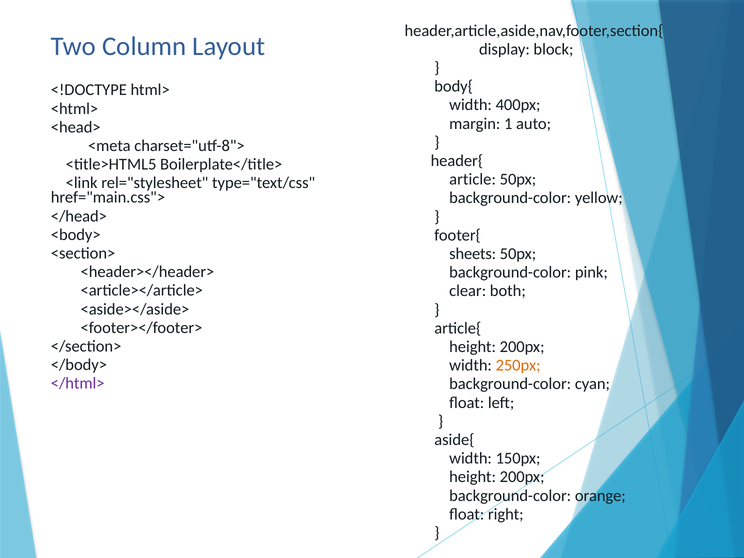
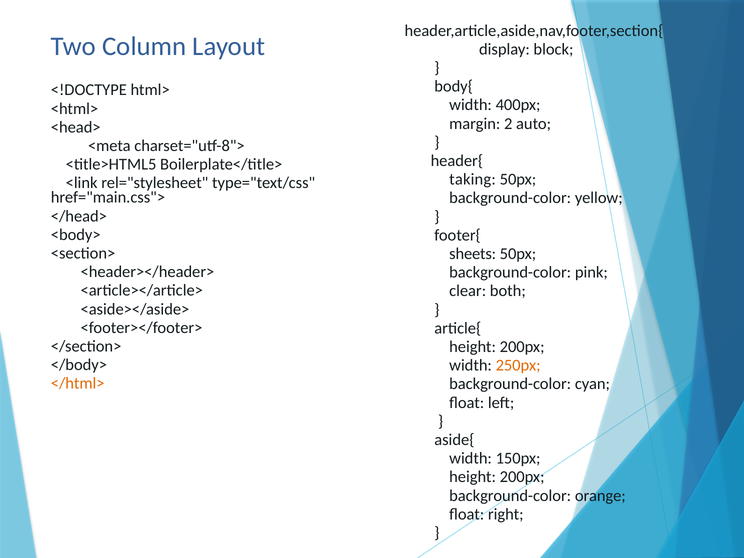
1: 1 -> 2 (508, 124)
article: article -> taking (473, 179)
</html> colour: purple -> orange (78, 384)
